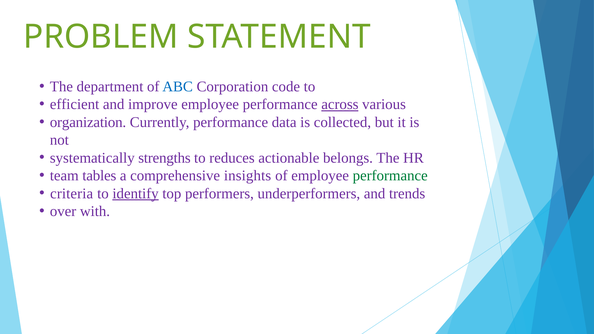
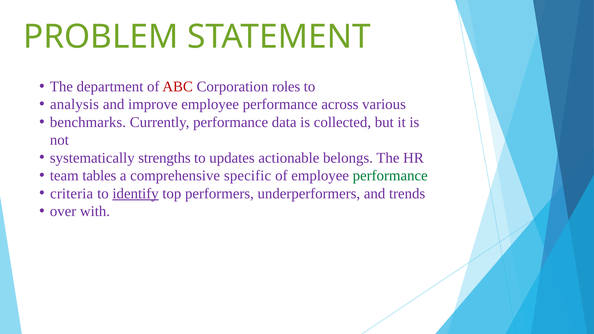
ABC colour: blue -> red (178, 87)
code: code -> roles (286, 87)
efficient: efficient -> analysis (74, 104)
across underline: present -> none (340, 104)
organization: organization -> benchmarks (88, 122)
reduces: reduces -> updates (232, 158)
insights: insights -> specific (248, 176)
